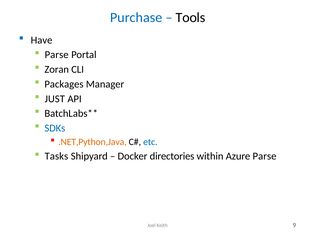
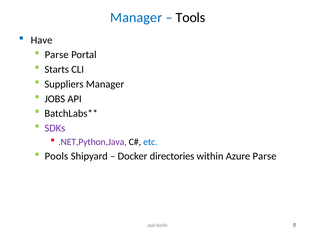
Purchase: Purchase -> Manager (136, 17)
Zoran: Zoran -> Starts (57, 70)
Packages: Packages -> Suppliers (64, 84)
JUST: JUST -> JOBS (55, 99)
SDKs colour: blue -> purple (55, 128)
.NET,Python,Java colour: orange -> purple (92, 142)
Tasks: Tasks -> Pools (56, 156)
